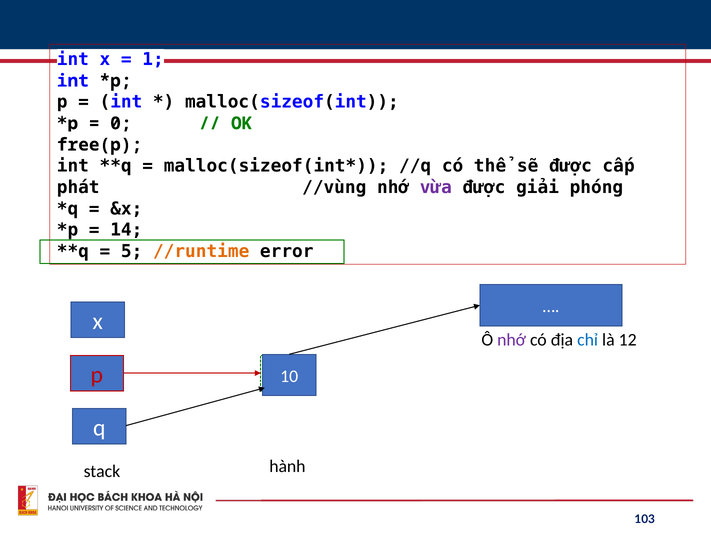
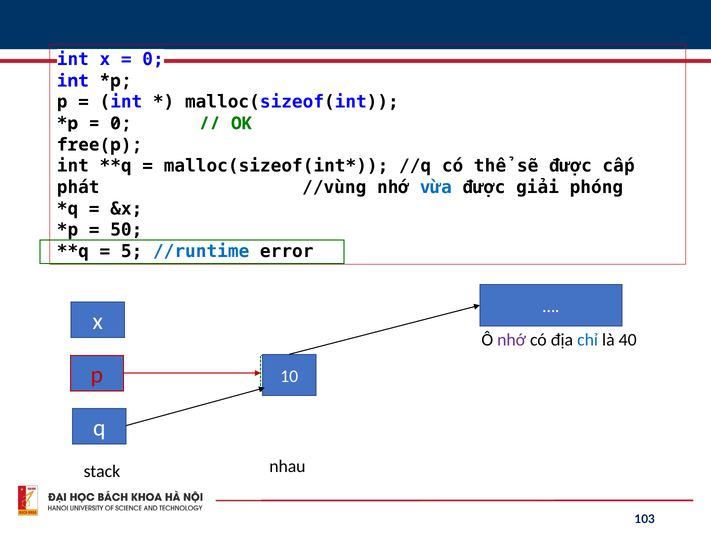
1: 1 -> 0 (153, 59)
vừa colour: purple -> blue (436, 187)
14: 14 -> 50 (126, 230)
//runtime colour: orange -> blue (201, 251)
12: 12 -> 40 (628, 340)
hành: hành -> nhau (287, 467)
